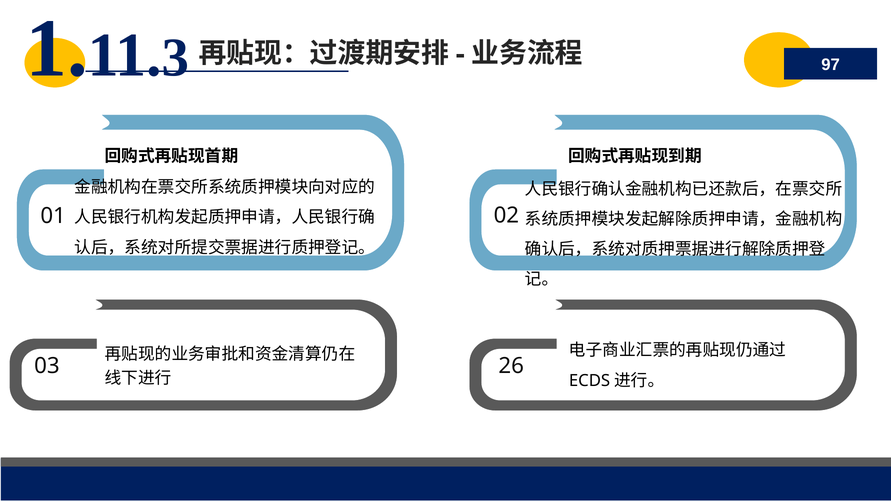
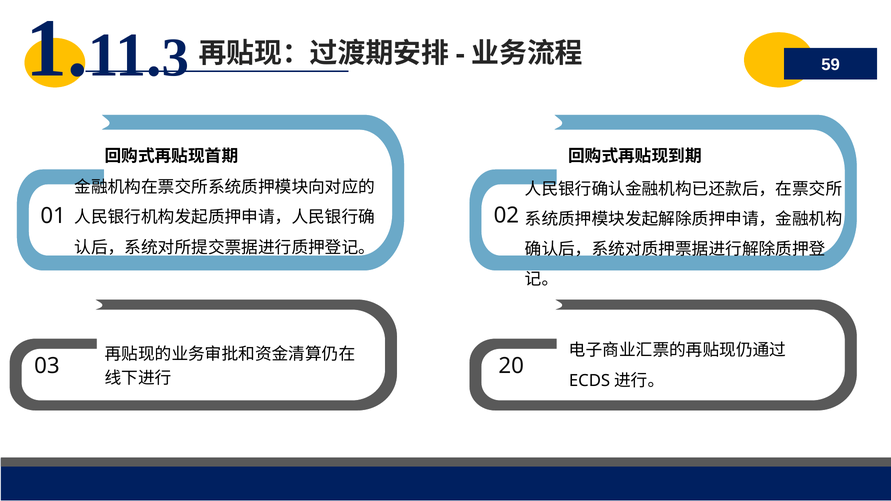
97: 97 -> 59 (831, 65)
26: 26 -> 20 (511, 366)
